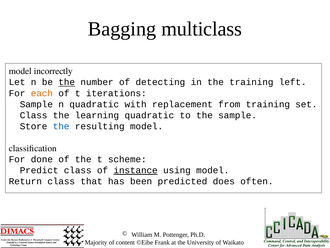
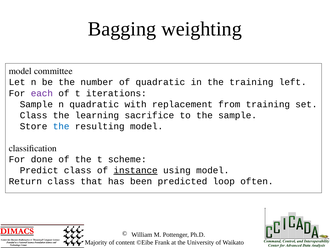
multiclass: multiclass -> weighting (202, 29)
incorrectly: incorrectly -> committee (53, 71)
the underline: present -> none (67, 82)
of detecting: detecting -> quadratic (160, 82)
each colour: orange -> purple (42, 93)
learning quadratic: quadratic -> sacrifice (149, 115)
does: does -> loop (224, 181)
